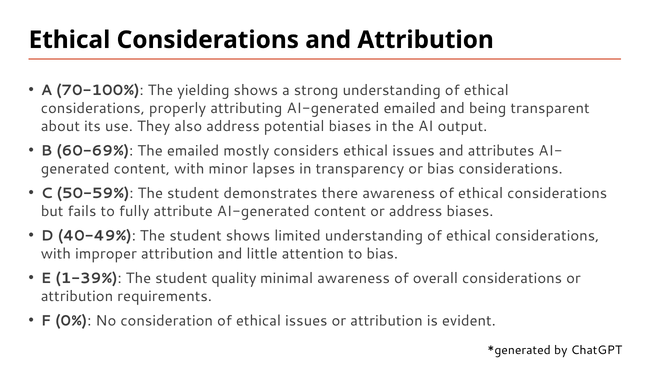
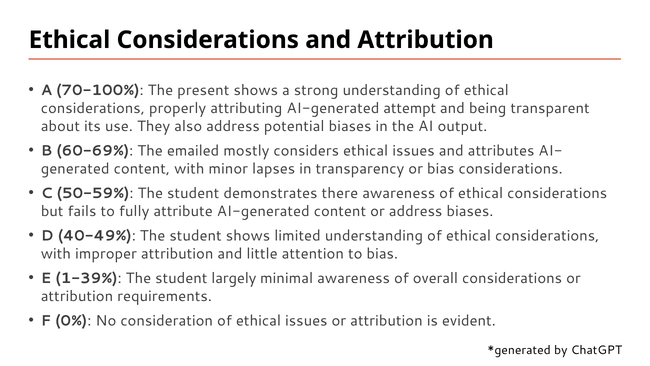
yielding: yielding -> present (203, 90)
AI-generated emailed: emailed -> attempt (410, 108)
quality: quality -> largely (234, 278)
